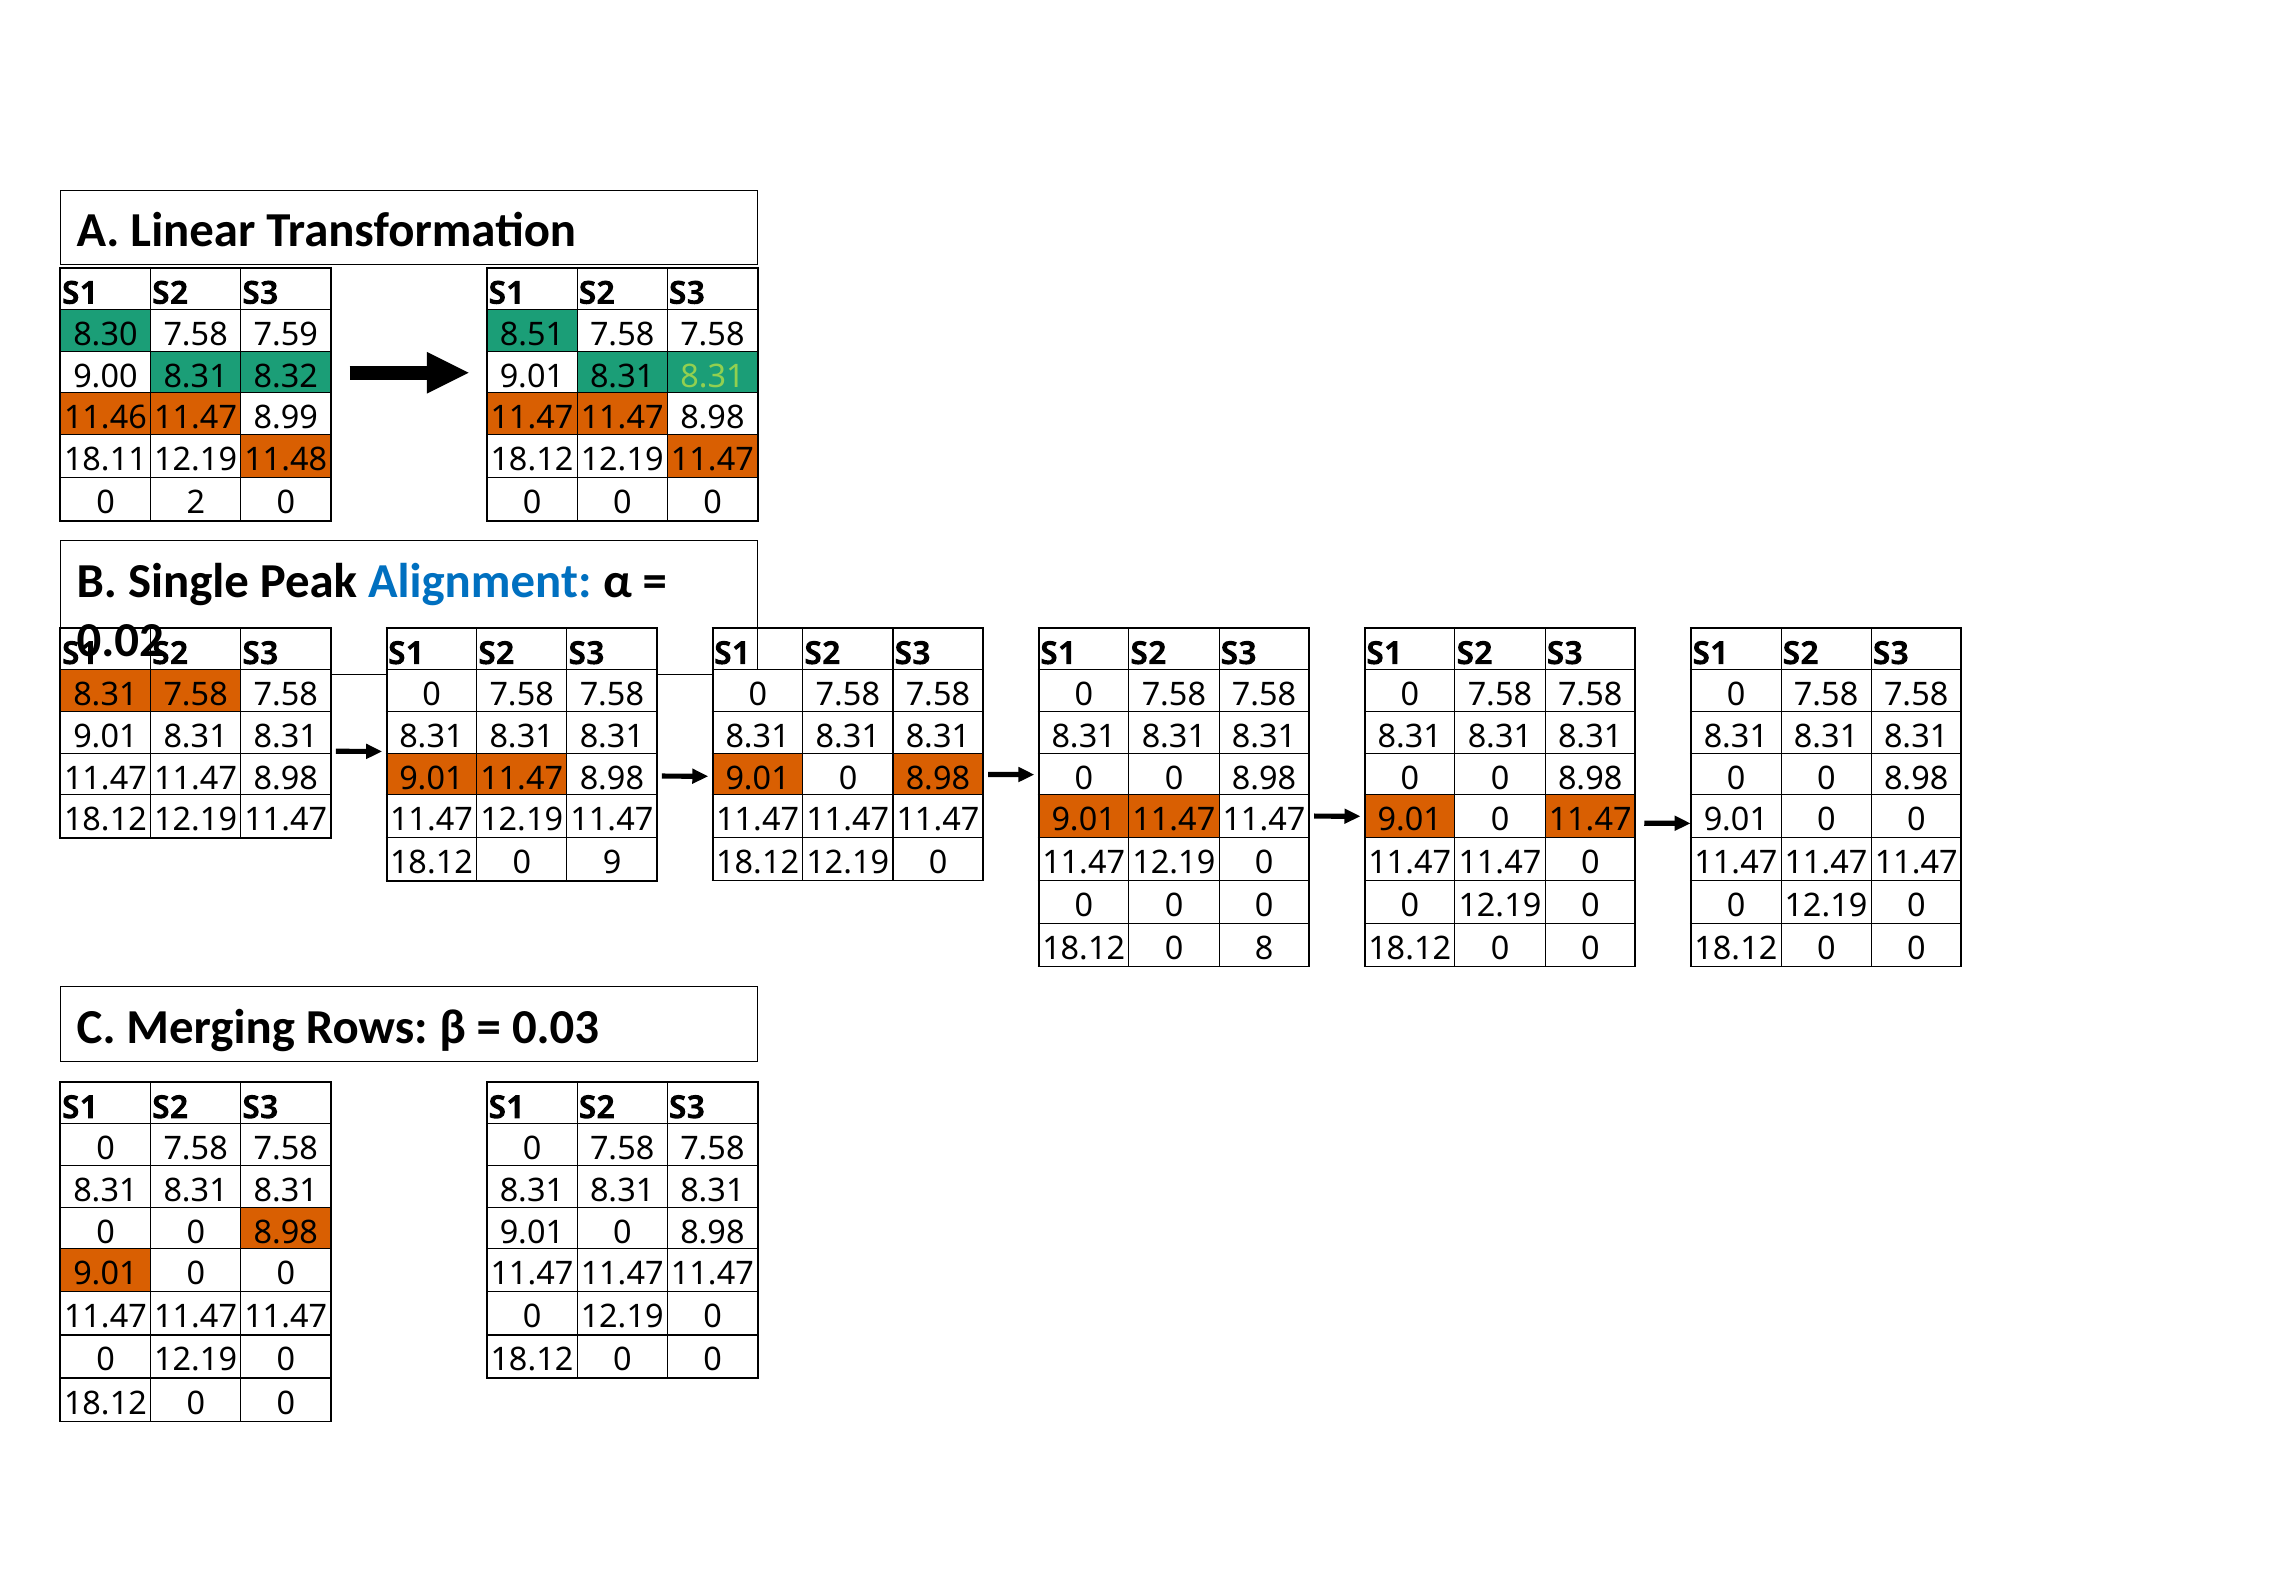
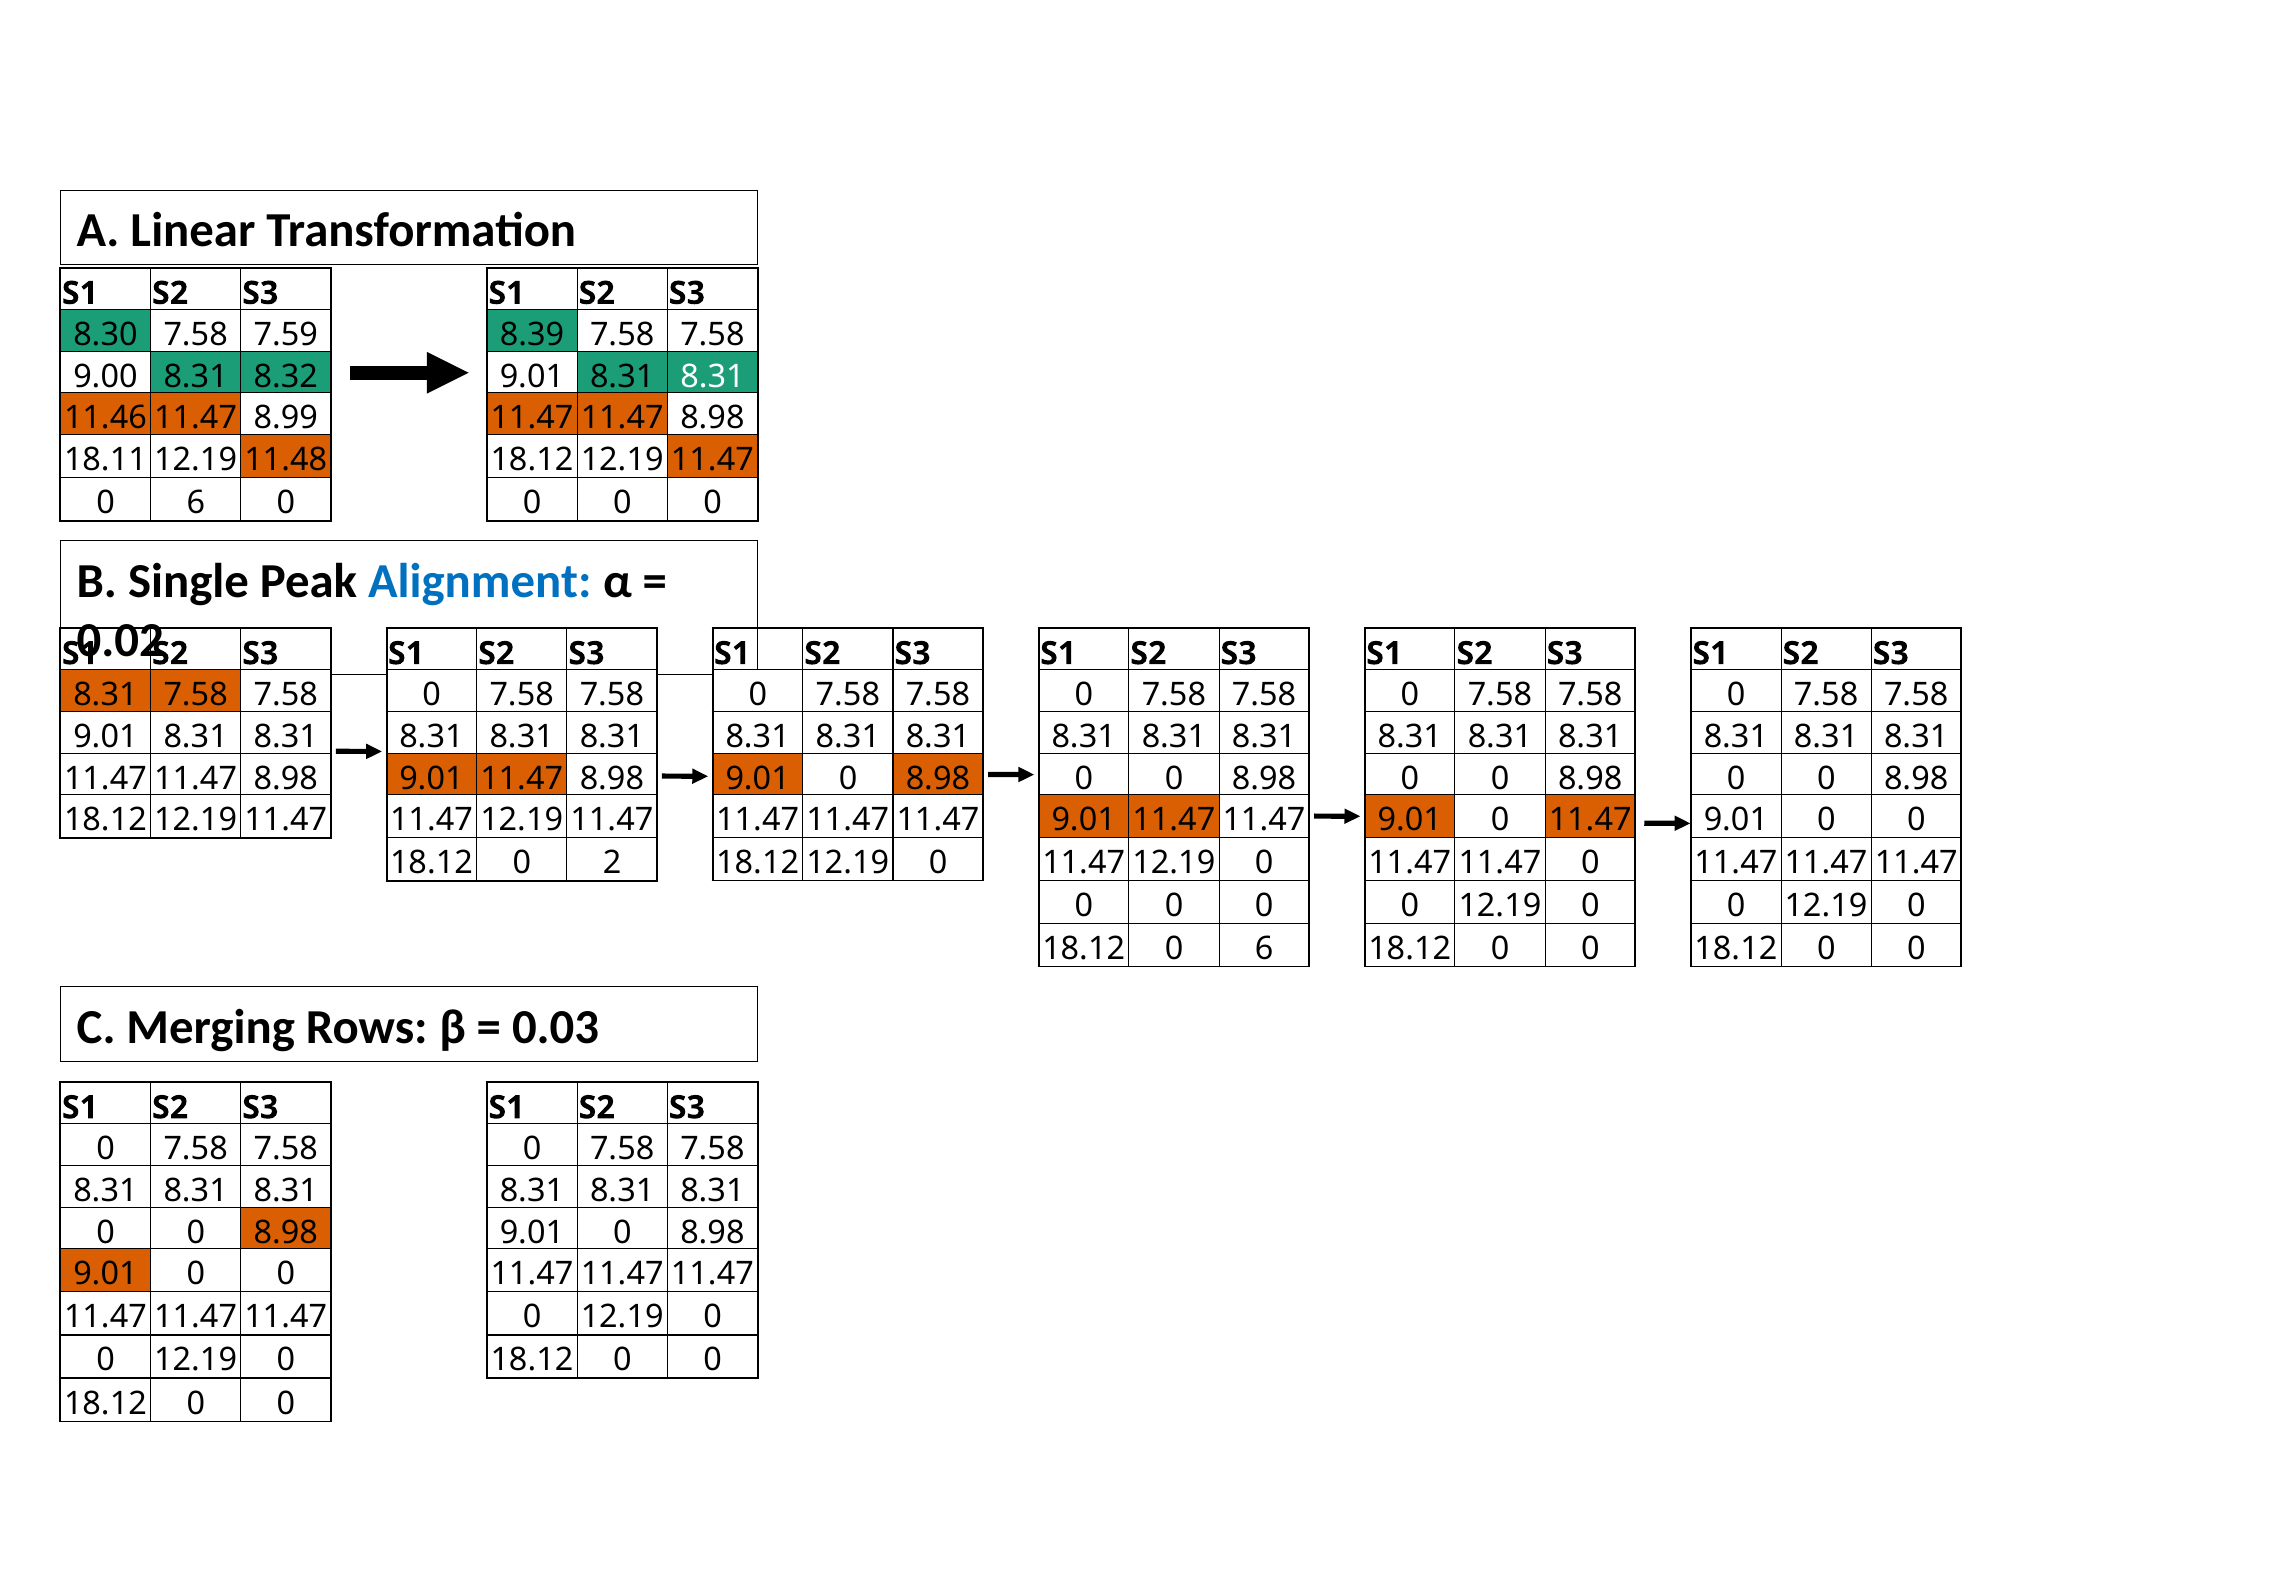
8.51: 8.51 -> 8.39 (532, 335)
8.31 colour: light green -> white (712, 377)
2: 2 -> 6 (196, 503)
9: 9 -> 2 (612, 863)
18.12 0 8: 8 -> 6 (1264, 949)
